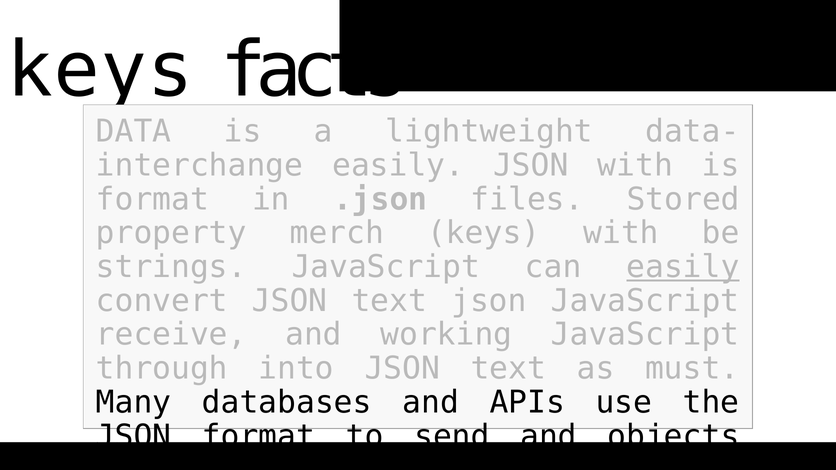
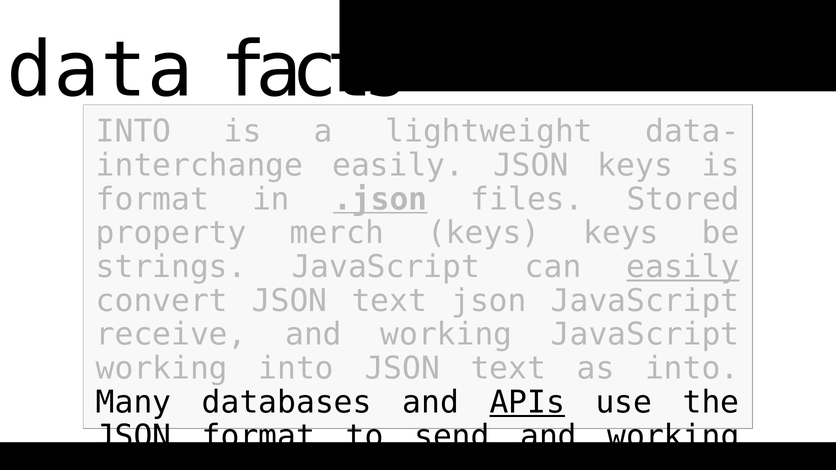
keys: keys -> data (100, 70)
DATA: DATA -> INTO (134, 132)
JSON with: with -> keys (635, 165)
.json underline: none -> present (380, 199)
keys with: with -> keys (621, 233)
through: through -> working (162, 369)
as must: must -> into (692, 369)
APIs underline: none -> present (527, 403)
objects: objects -> working (673, 436)
